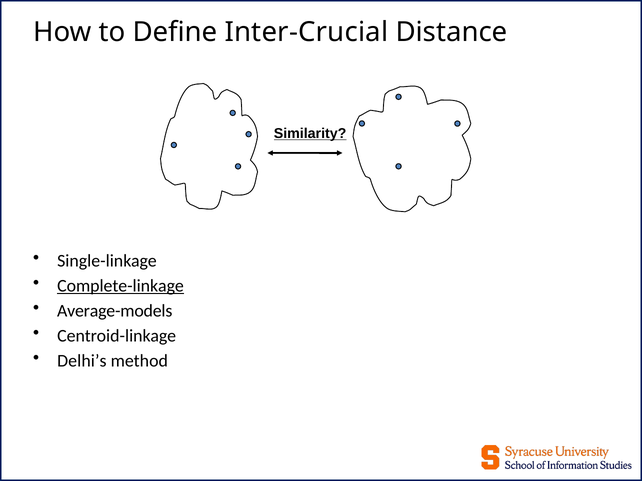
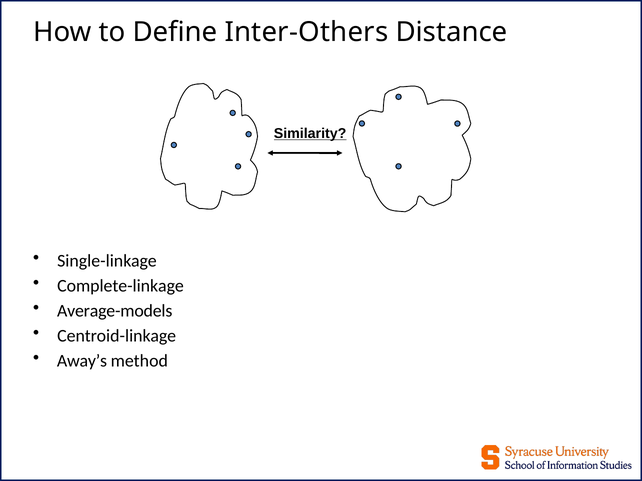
Inter-Crucial: Inter-Crucial -> Inter-Others (306, 32)
Complete-linkage underline: present -> none (121, 286)
Delhi’s: Delhi’s -> Away’s (82, 361)
